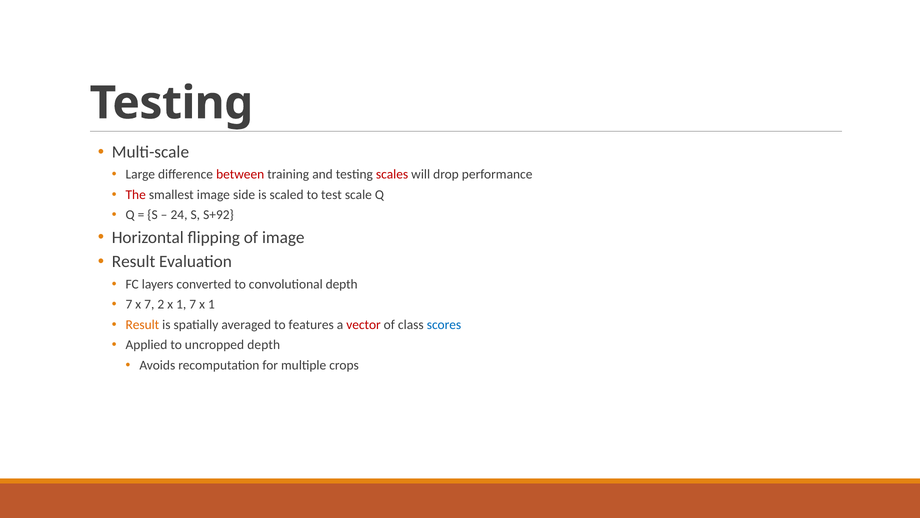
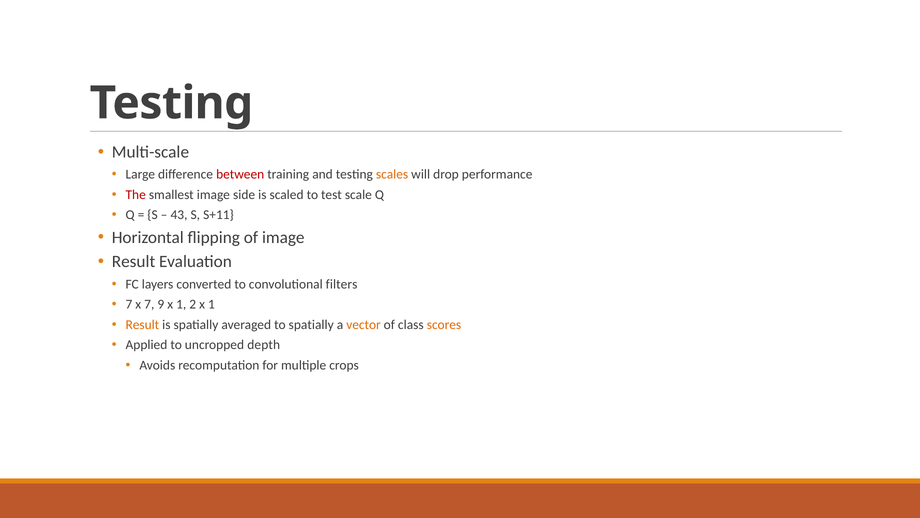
scales colour: red -> orange (392, 174)
24: 24 -> 43 (179, 215)
S+92: S+92 -> S+11 (218, 215)
convolutional depth: depth -> filters (342, 284)
2: 2 -> 9 (161, 304)
1 7: 7 -> 2 (193, 304)
to features: features -> spatially (311, 324)
vector colour: red -> orange (364, 324)
scores colour: blue -> orange (444, 324)
